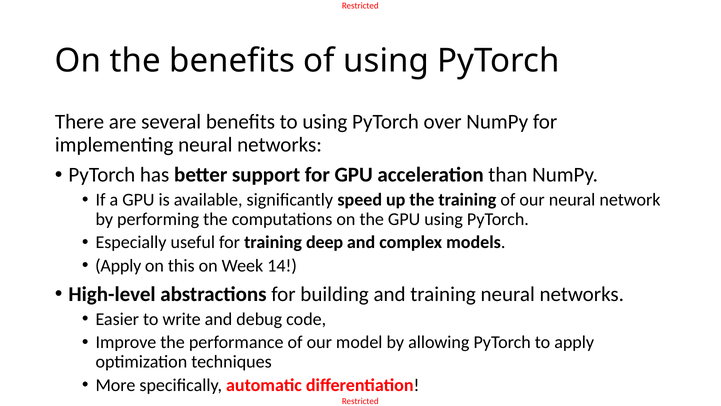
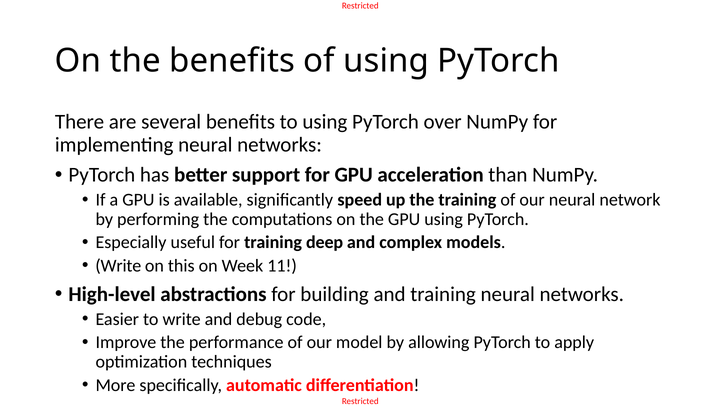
Apply: Apply -> Write (118, 265)
14: 14 -> 11 (282, 265)
